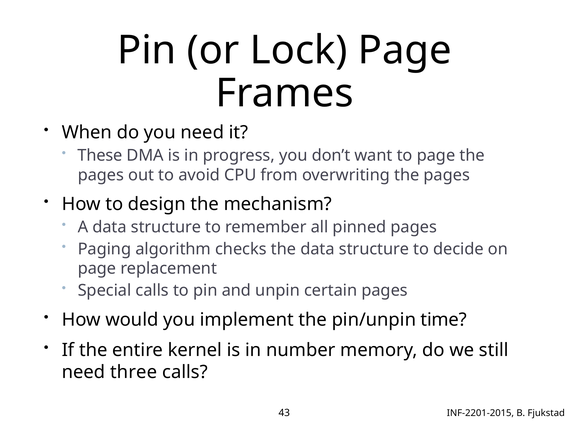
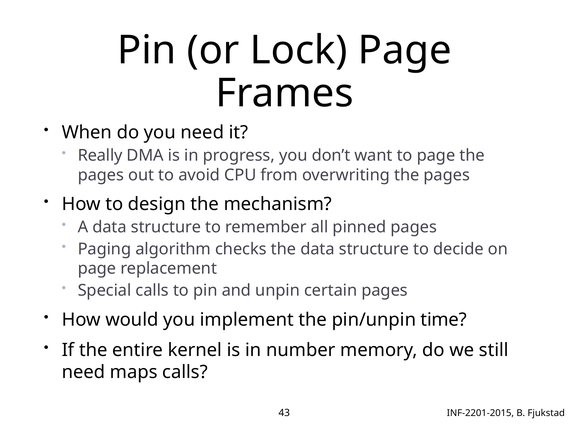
These: These -> Really (100, 156)
three: three -> maps (134, 373)
